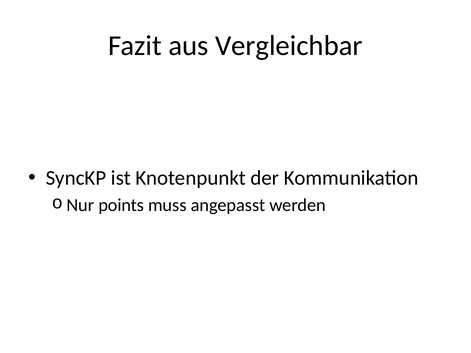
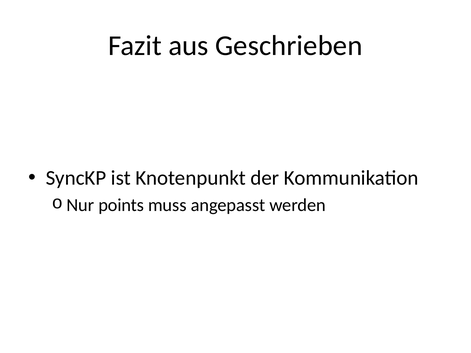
Vergleichbar: Vergleichbar -> Geschrieben (289, 46)
